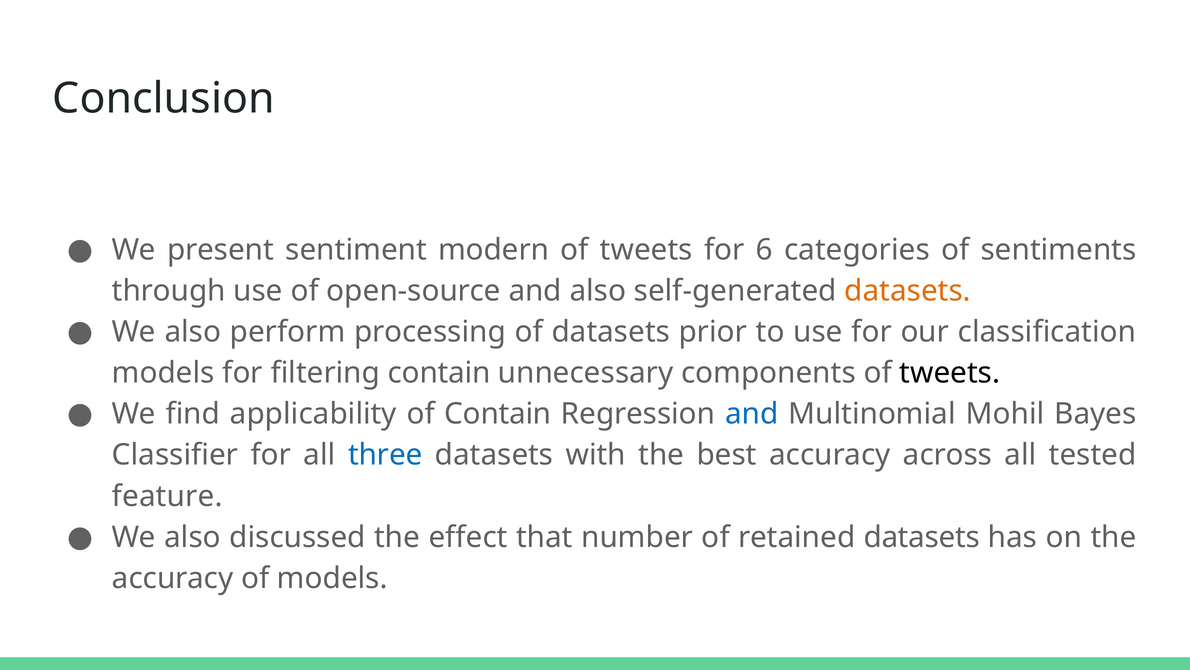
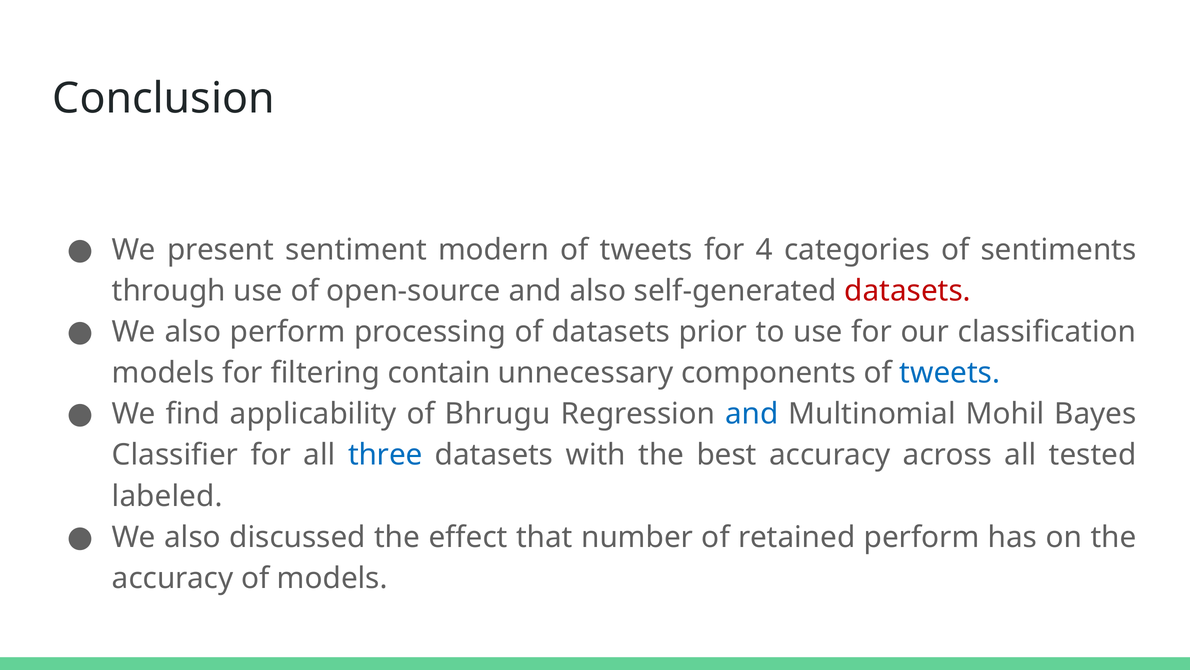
6: 6 -> 4 (764, 250)
datasets colour: orange -> red (908, 291)
tweets colour: black -> blue (950, 373)
of Contain: Contain -> Bhrugu (498, 414)
feature: feature -> labeled (167, 496)
retained datasets: datasets -> perform (922, 537)
